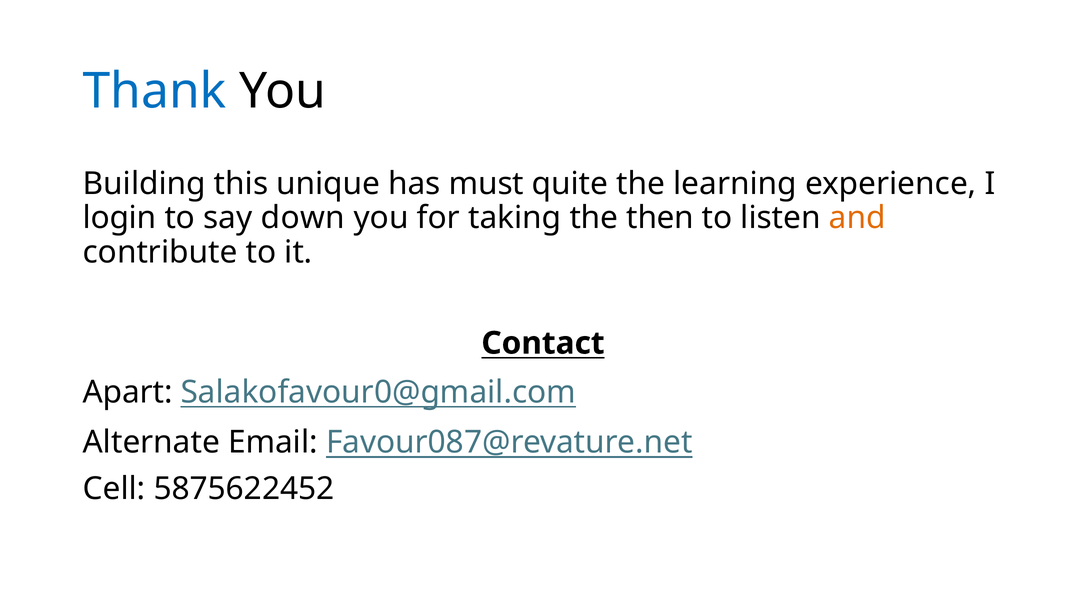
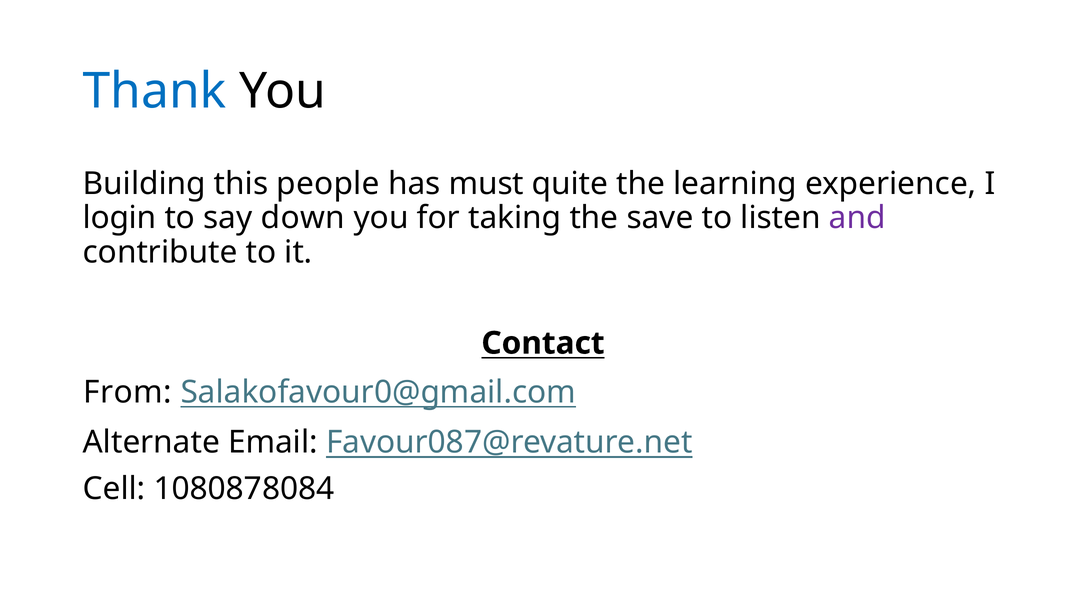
unique: unique -> people (328, 184)
then: then -> save (660, 218)
and colour: orange -> purple (857, 218)
Apart: Apart -> From (127, 392)
5875622452: 5875622452 -> 1080878084 (244, 489)
